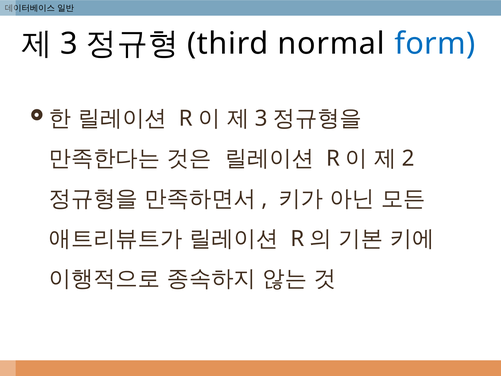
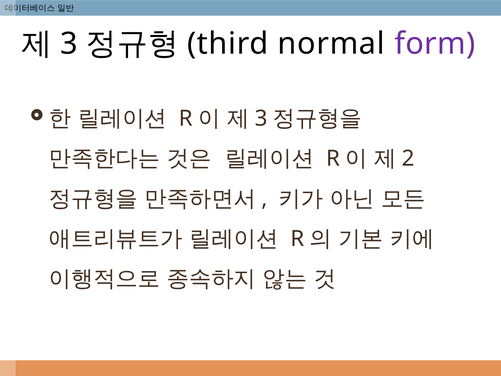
form colour: blue -> purple (435, 44)
